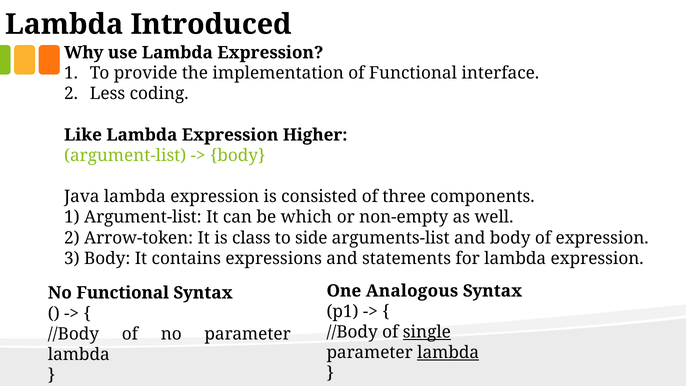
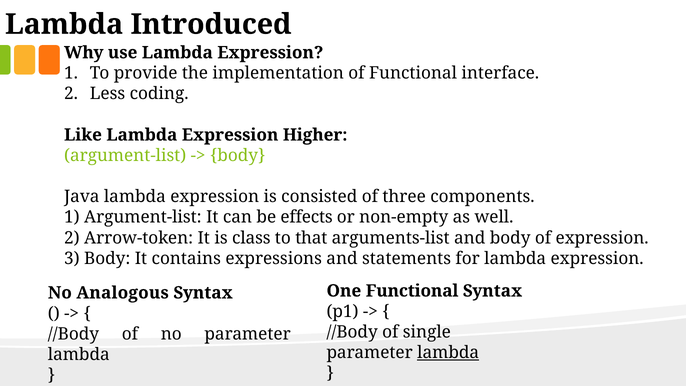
which: which -> effects (307, 217)
side: side -> that (311, 238)
One Analogous: Analogous -> Functional (412, 291)
No Functional: Functional -> Analogous (123, 293)
single underline: present -> none (427, 332)
